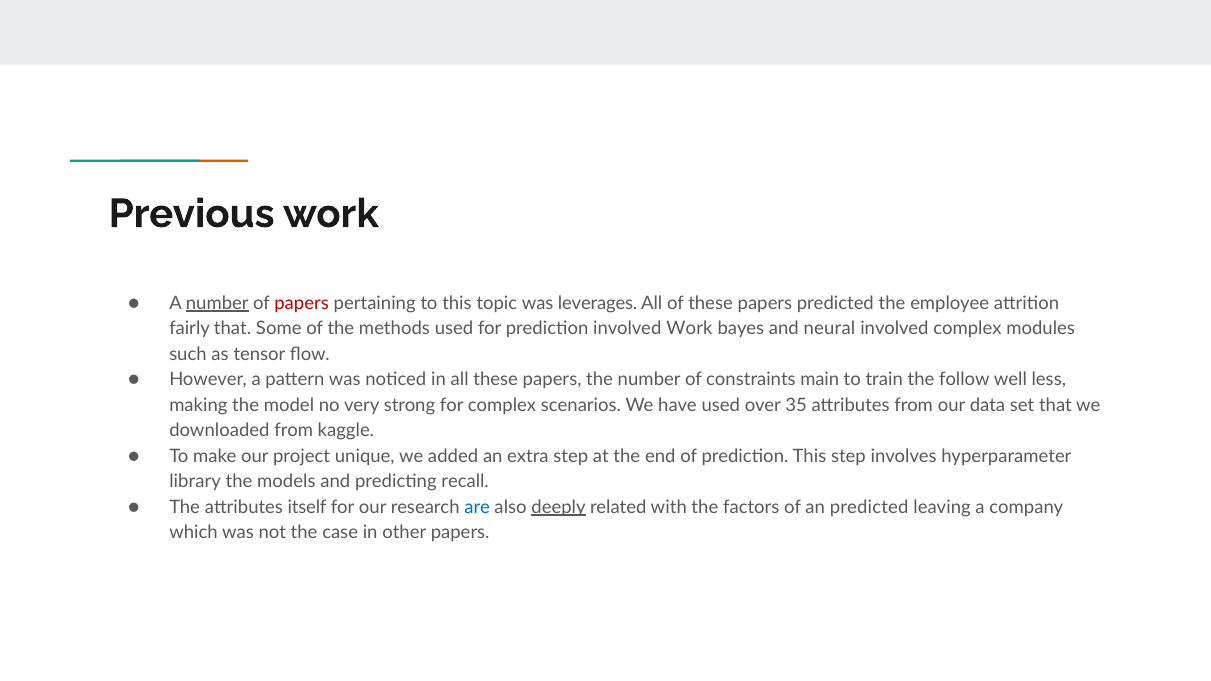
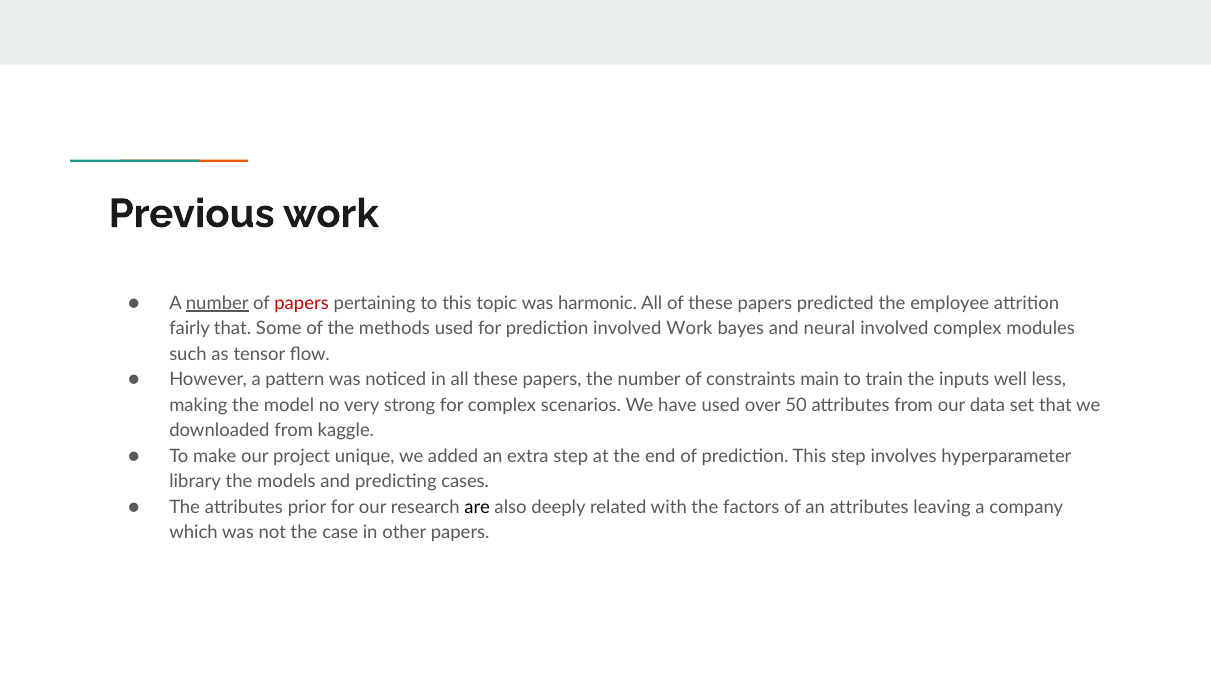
leverages: leverages -> harmonic (598, 303)
follow: follow -> inputs (964, 380)
35: 35 -> 50 (796, 405)
recall: recall -> cases (465, 482)
itself: itself -> prior (307, 507)
are colour: blue -> black (477, 507)
deeply underline: present -> none (559, 507)
an predicted: predicted -> attributes (869, 507)
